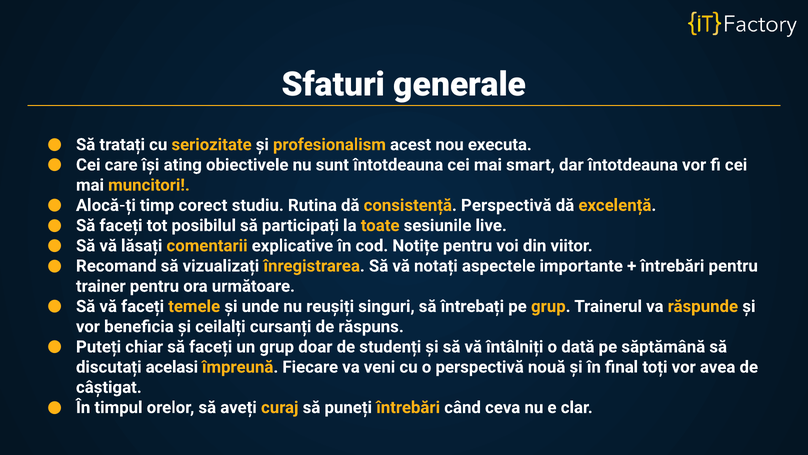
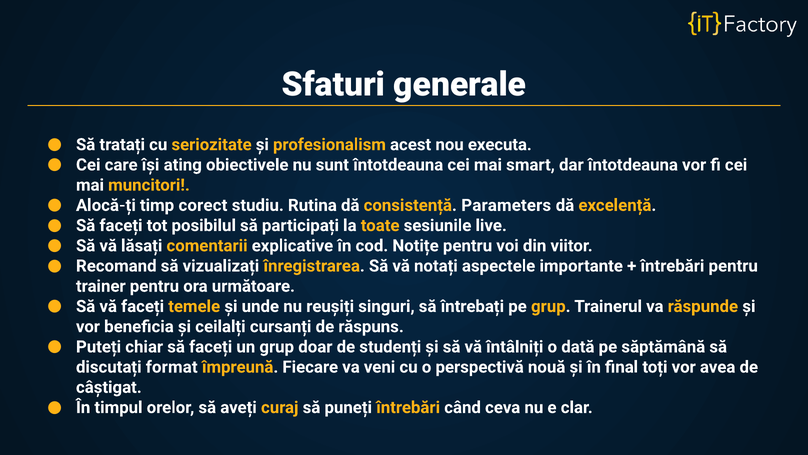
consistență Perspectivă: Perspectivă -> Parameters (506, 205)
acelasi: acelasi -> format (172, 367)
